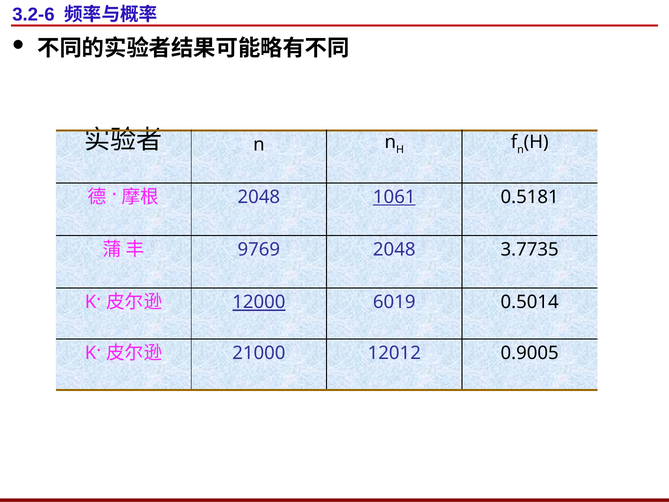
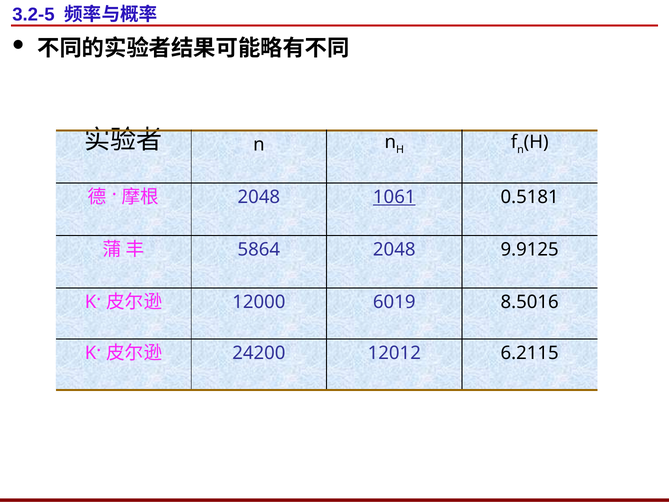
3.2-6: 3.2-6 -> 3.2-5 (33, 14)
9769: 9769 -> 5864 (259, 250)
3.7735: 3.7735 -> 9.9125 (530, 250)
12000 underline: present -> none (259, 302)
0.5014: 0.5014 -> 8.5016 (530, 302)
21000: 21000 -> 24200 (259, 353)
0.9005: 0.9005 -> 6.2115 (530, 353)
